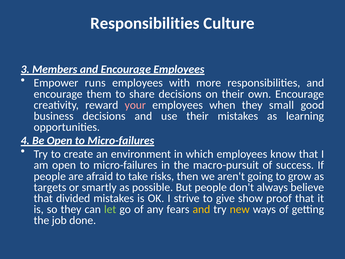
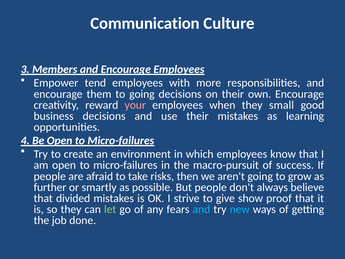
Responsibilities: Responsibilities -> Communication (145, 23)
runs: runs -> tend (95, 83)
to share: share -> going (142, 94)
targets: targets -> further (50, 187)
and colour: yellow -> light blue (201, 209)
new colour: yellow -> light blue (240, 209)
